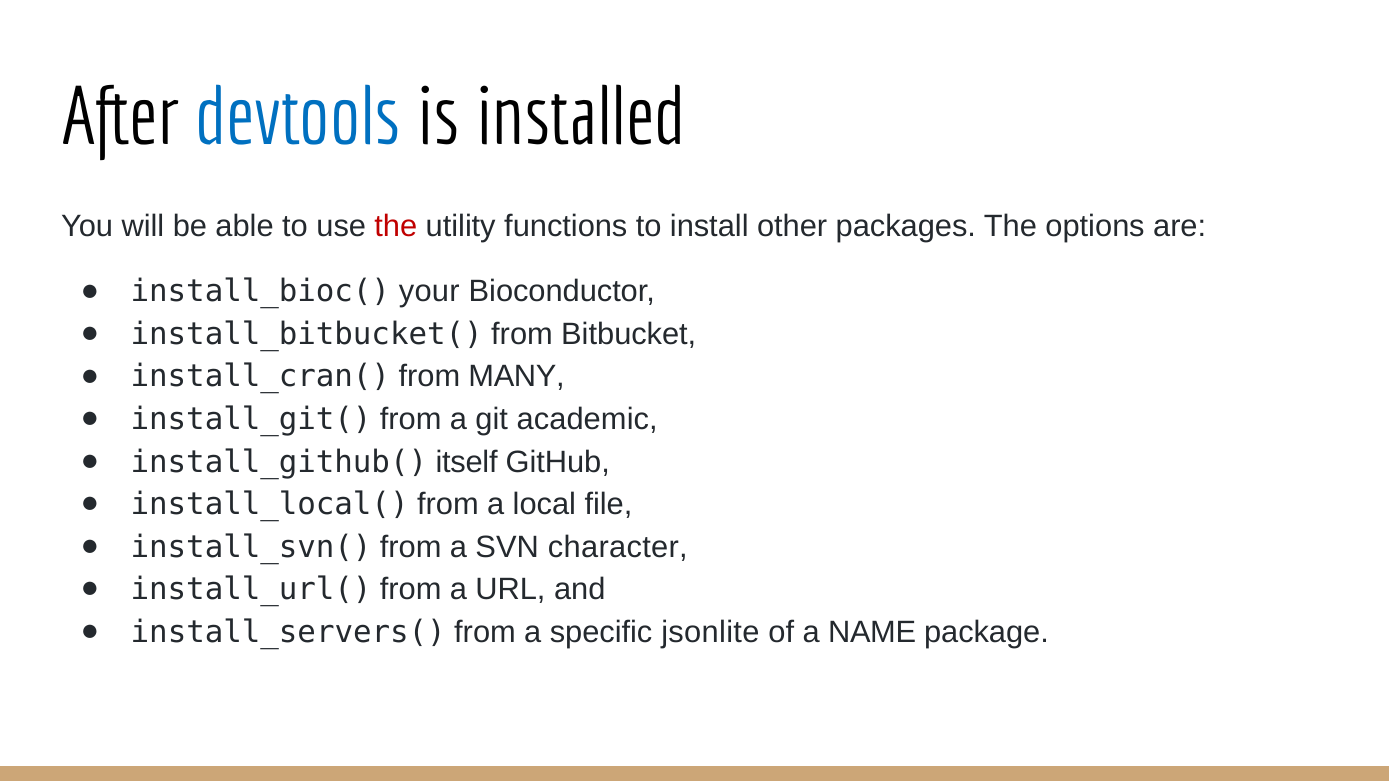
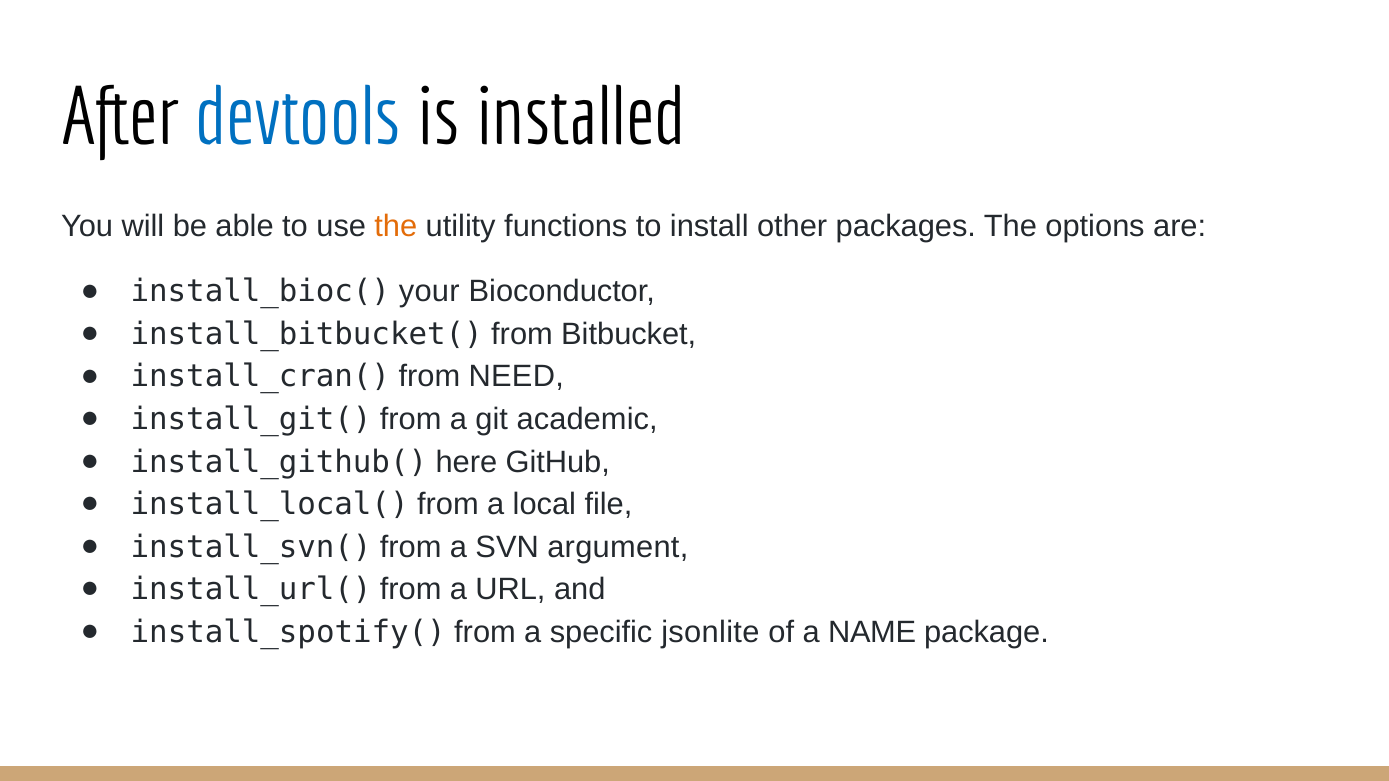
the colour: red -> orange (396, 226)
MANY: MANY -> NEED (516, 377)
itself: itself -> here (466, 462)
character: character -> argument (618, 547)
install_servers(: install_servers( -> install_spotify( (288, 632)
